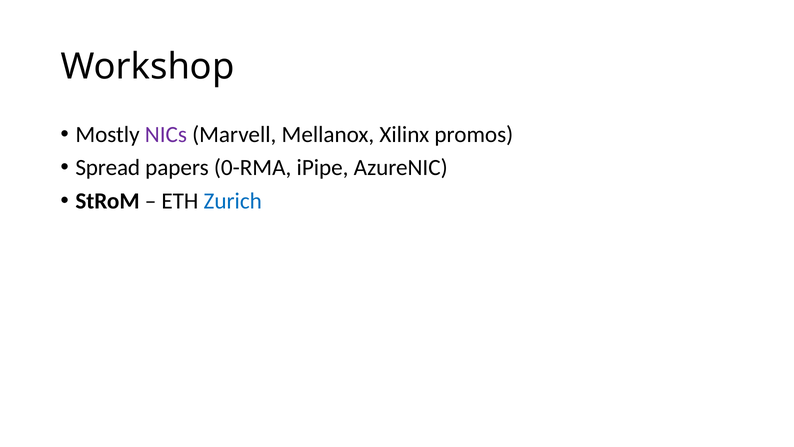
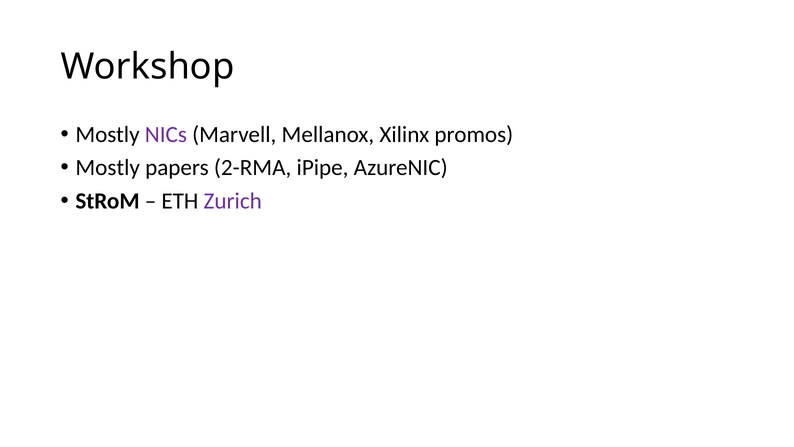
Spread: Spread -> Mostly (108, 168)
0-RMA: 0-RMA -> 2-RMA (253, 168)
Zurich colour: blue -> purple (233, 201)
